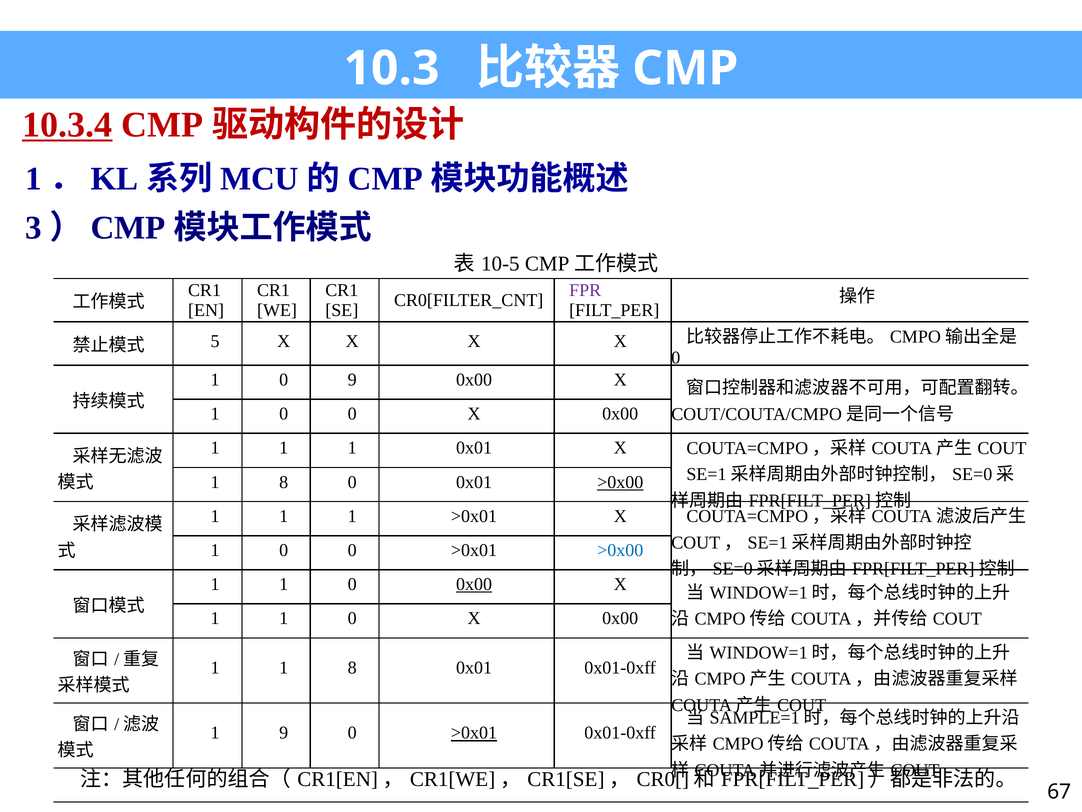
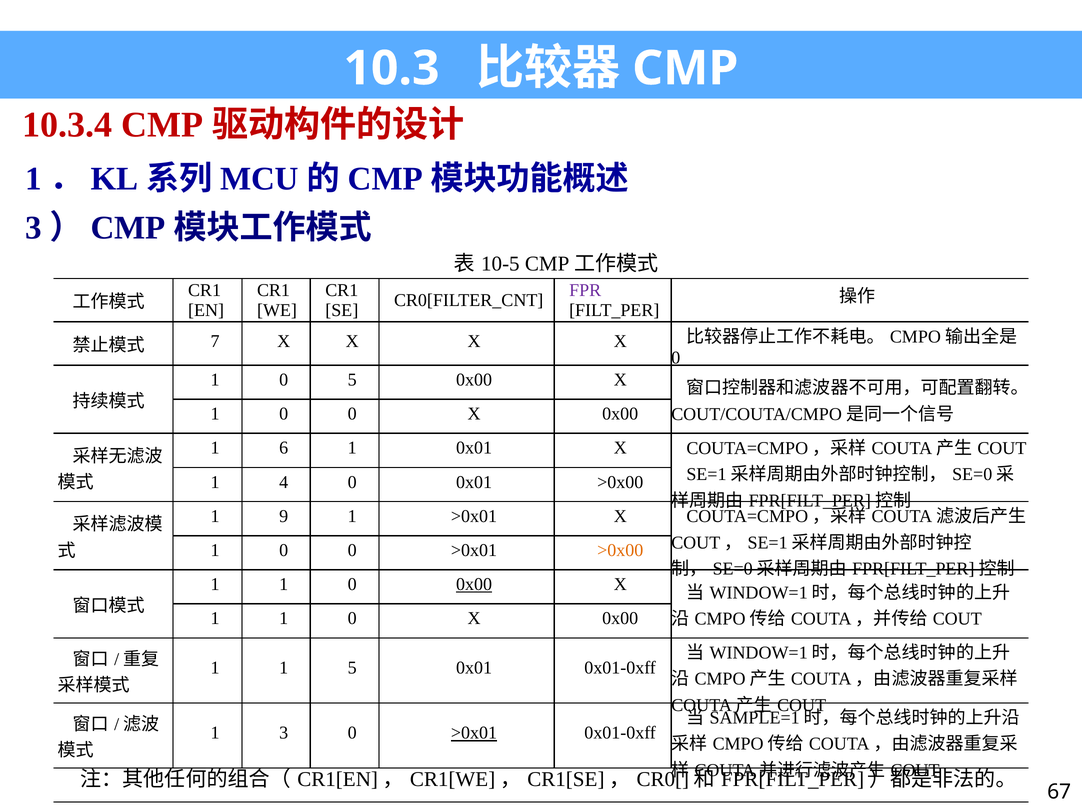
10.3.4 underline: present -> none (67, 125)
5: 5 -> 7 (215, 341)
0 9: 9 -> 5 (352, 380)
1: 1 -> 6 (284, 448)
8: 8 -> 4 (284, 482)
>0x00 underline: present -> none (620, 482)
1: 1 -> 9 (284, 516)
>0x00 colour: blue -> orange (620, 550)
1 1 8: 8 -> 5 (352, 668)
1 9: 9 -> 3 (284, 733)
